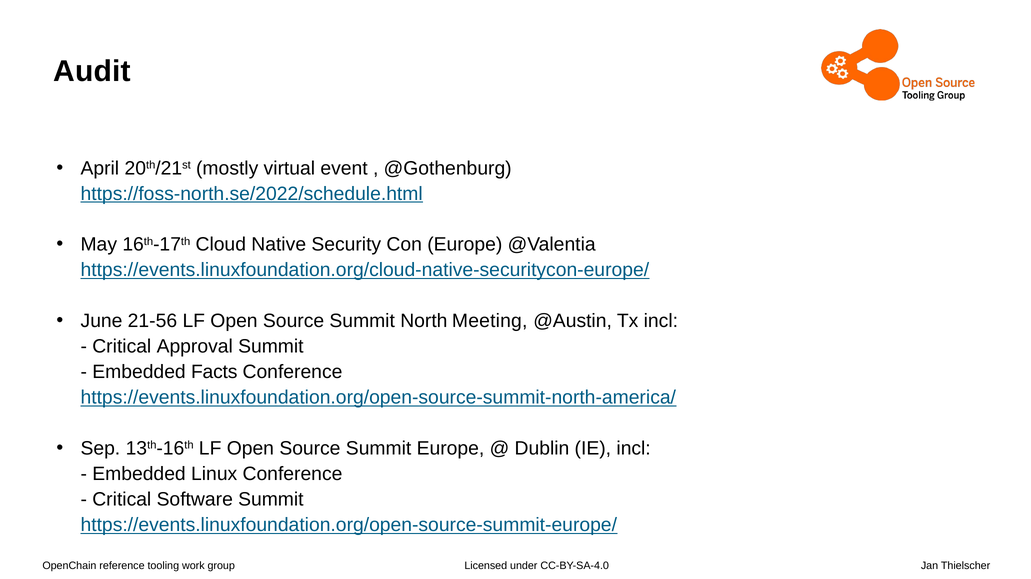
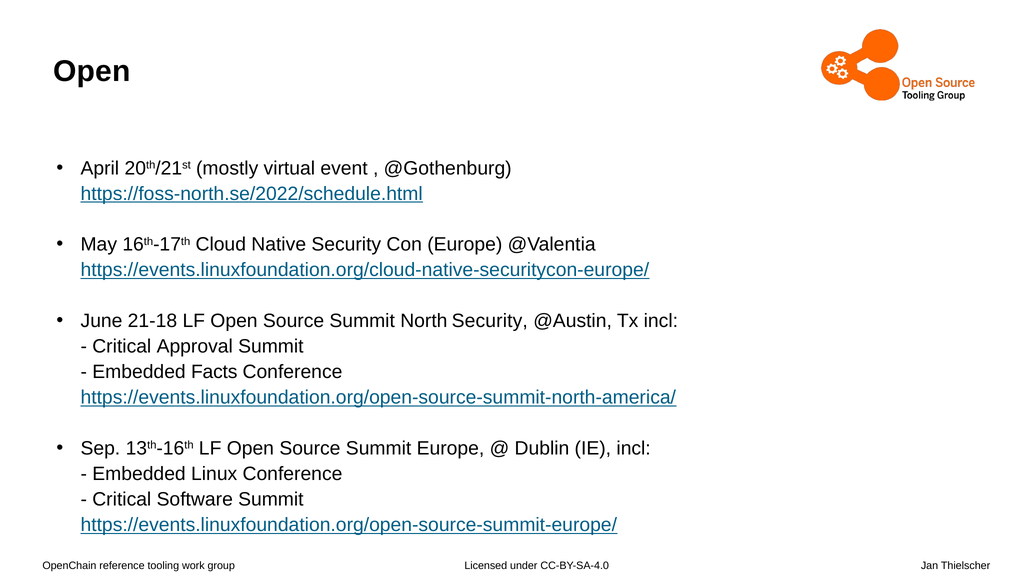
Audit: Audit -> Open (92, 71)
21-56: 21-56 -> 21-18 (152, 321)
North Meeting: Meeting -> Security (490, 321)
